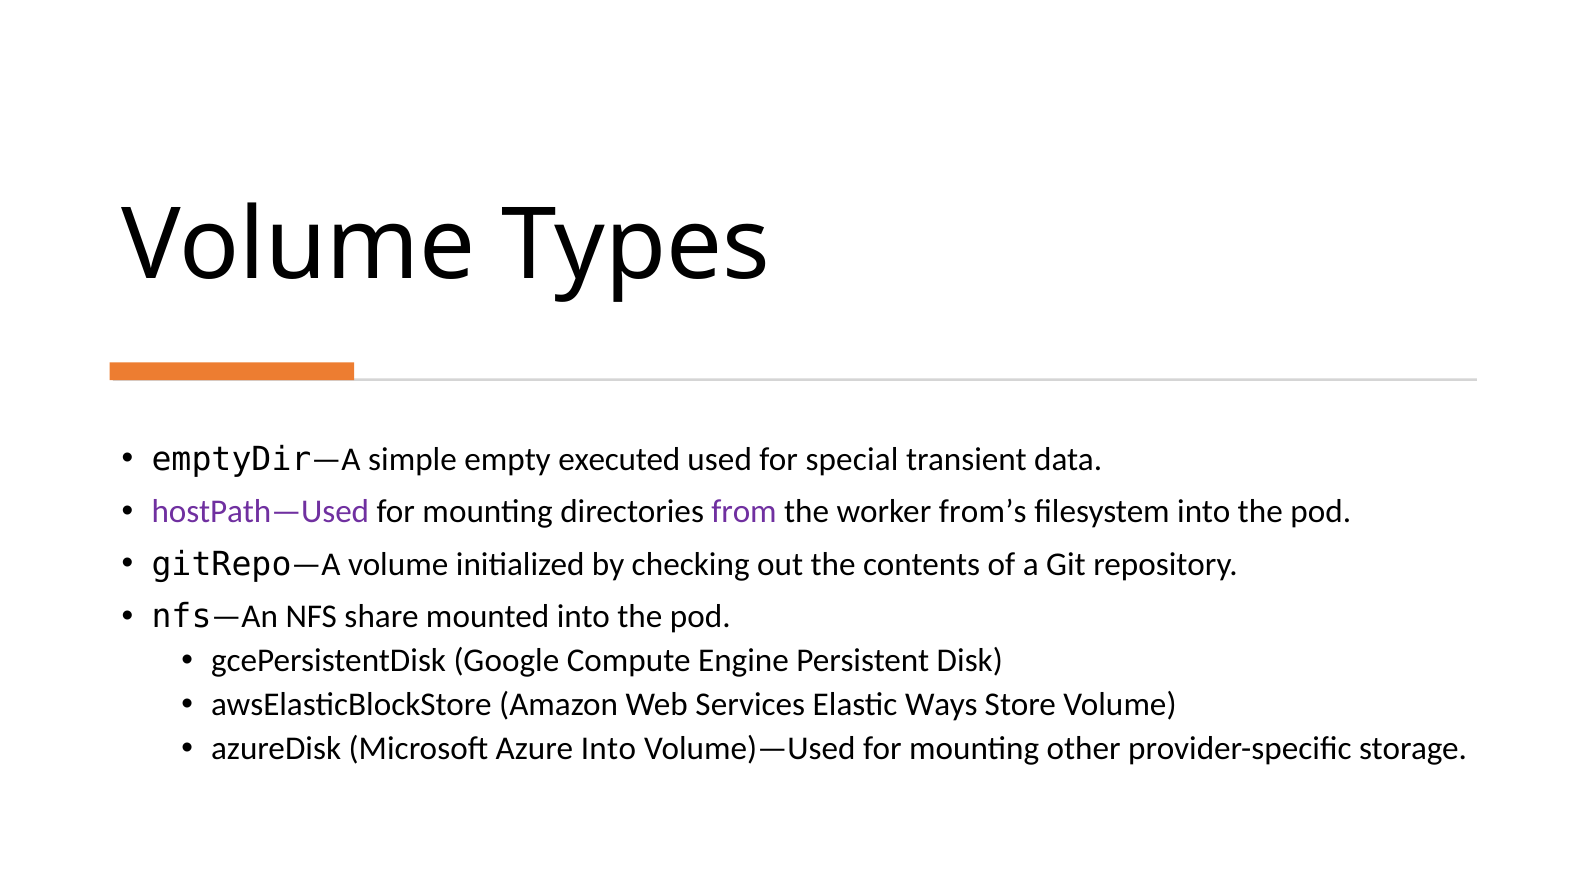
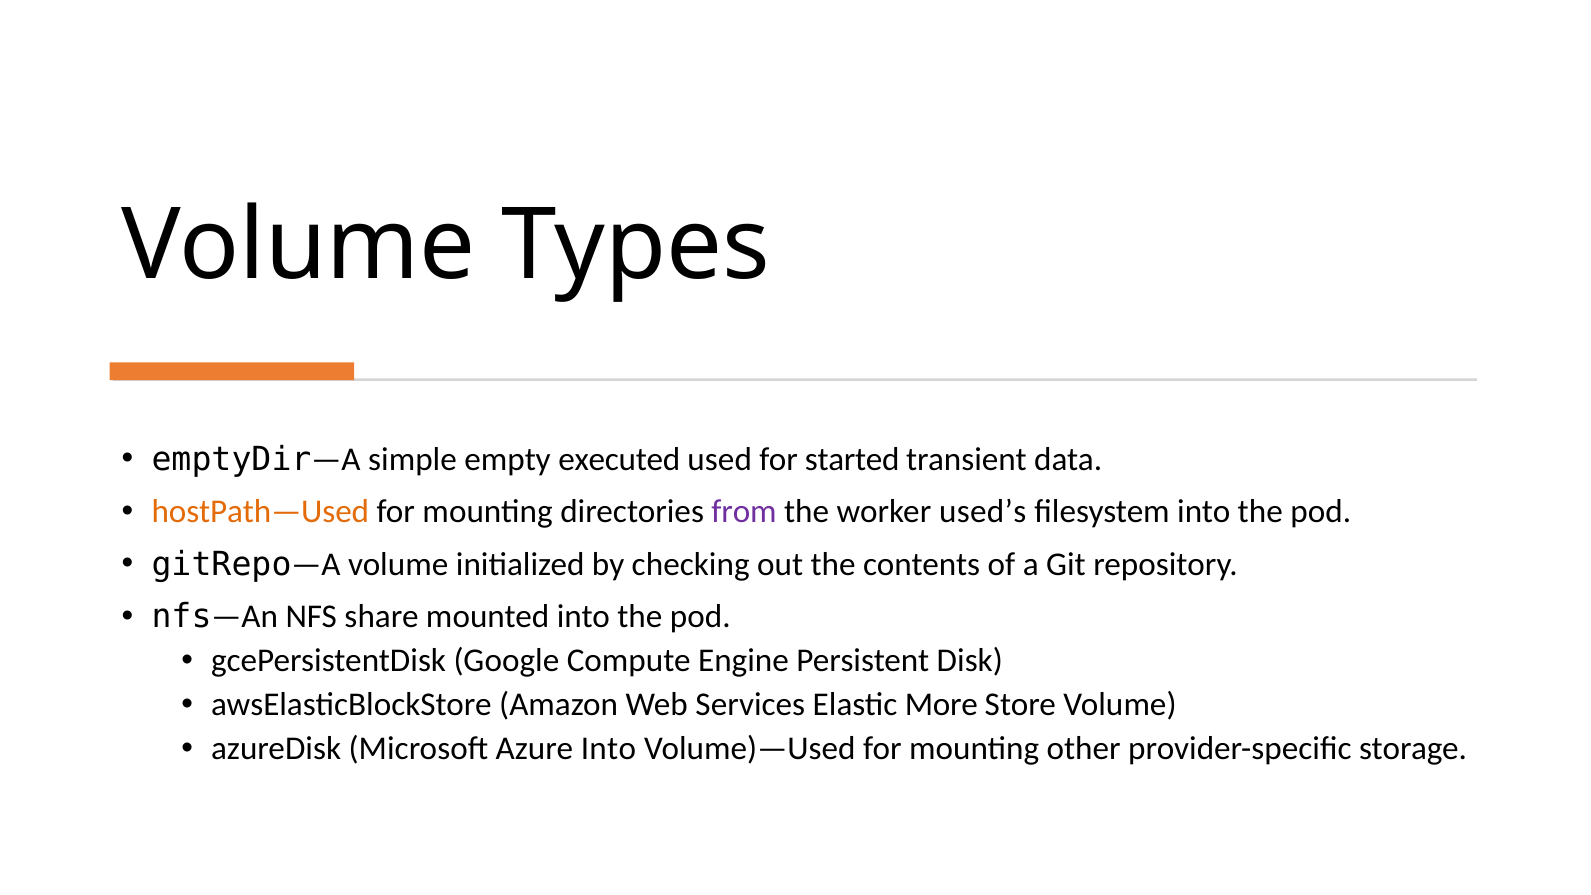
special: special -> started (852, 459)
hostPath—Used colour: purple -> orange (260, 512)
from’s: from’s -> used’s (983, 512)
Ways: Ways -> More (941, 705)
